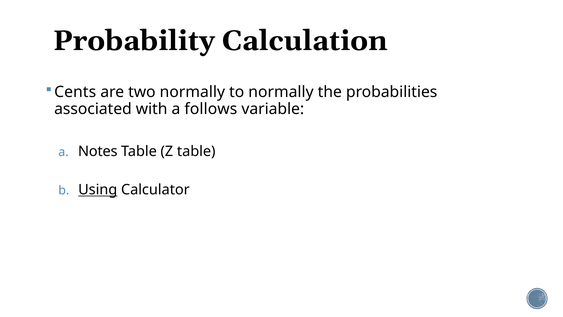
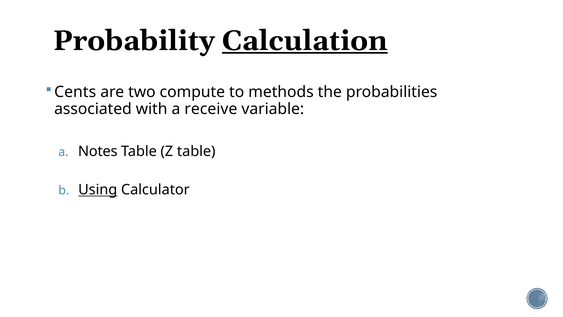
Calculation underline: none -> present (305, 41)
two normally: normally -> compute (192, 92)
to normally: normally -> methods (281, 92)
follows: follows -> receive (211, 109)
